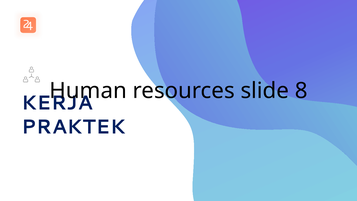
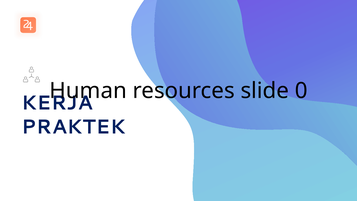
8: 8 -> 0 (301, 91)
